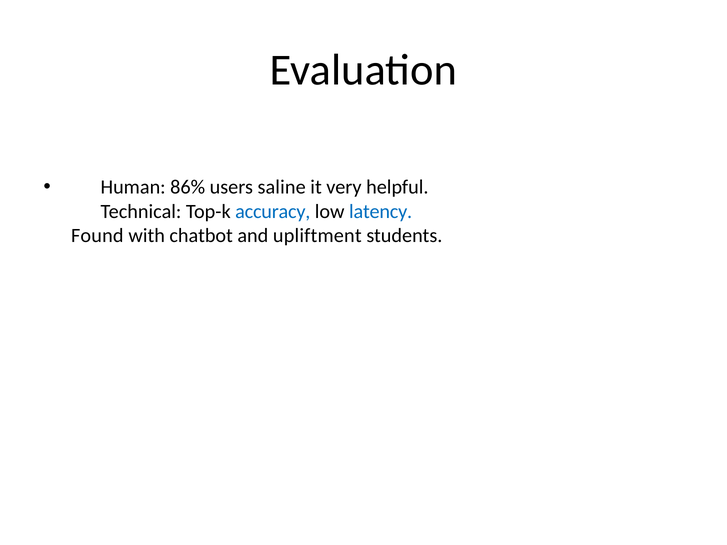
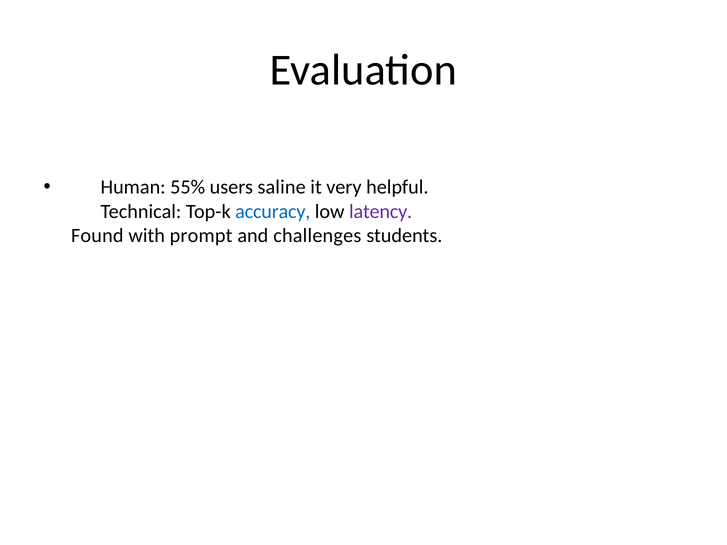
86%: 86% -> 55% (188, 187)
latency colour: blue -> purple (381, 211)
chatbot: chatbot -> prompt (201, 236)
upliftment: upliftment -> challenges (317, 236)
